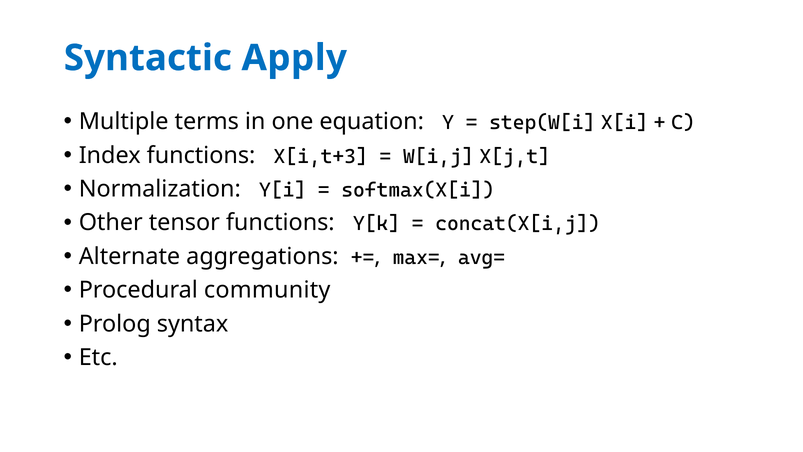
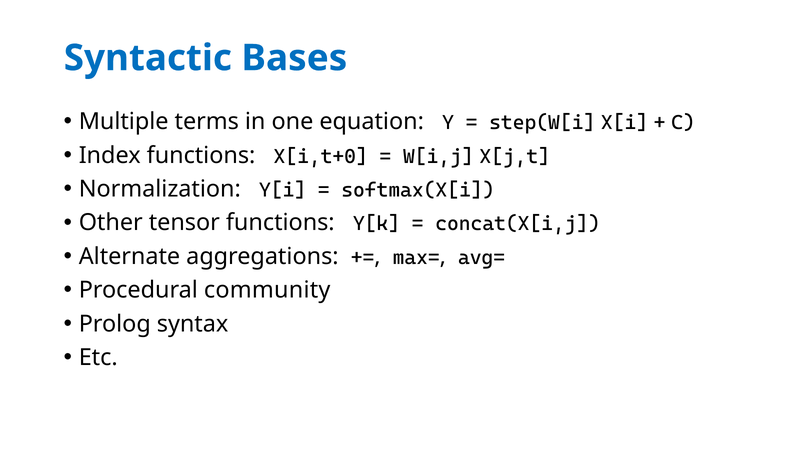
Apply: Apply -> Bases (294, 58)
X[i,t+3: X[i,t+3 -> X[i,t+0 (321, 156)
